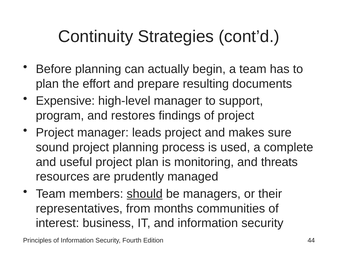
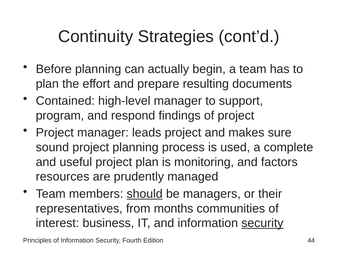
Expensive: Expensive -> Contained (65, 101)
restores: restores -> respond (133, 115)
threats: threats -> factors (279, 162)
security underline: none -> present (262, 223)
